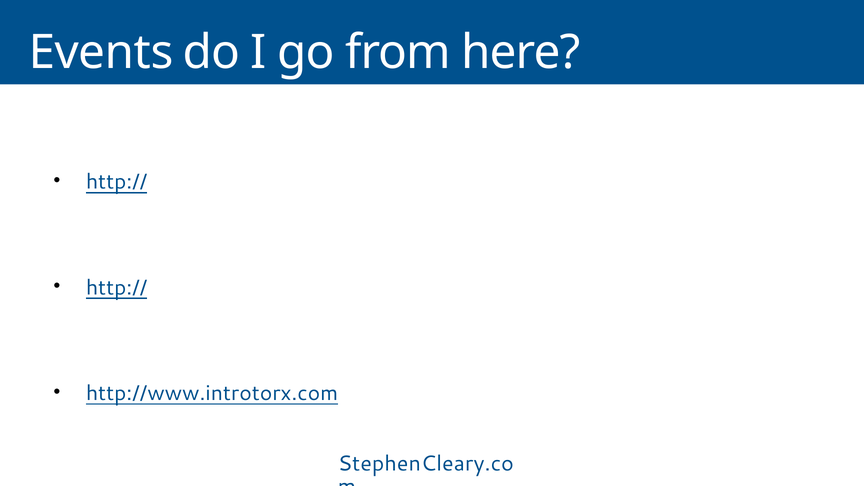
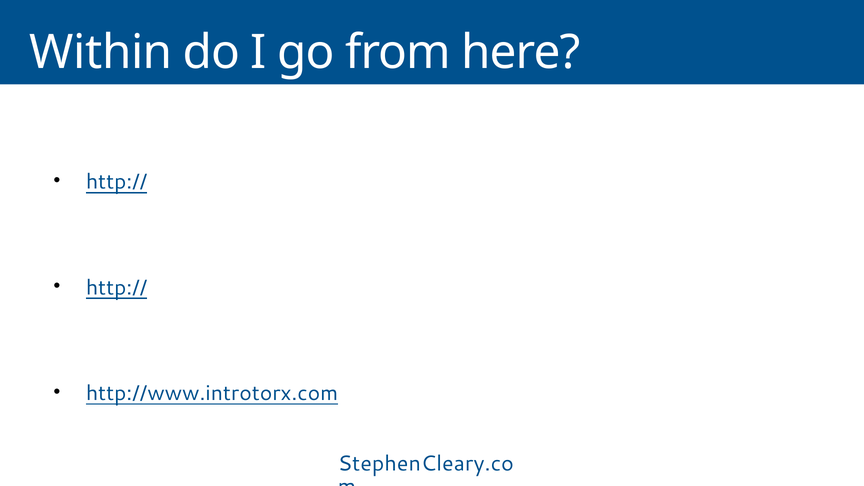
Events: Events -> Within (101, 52)
